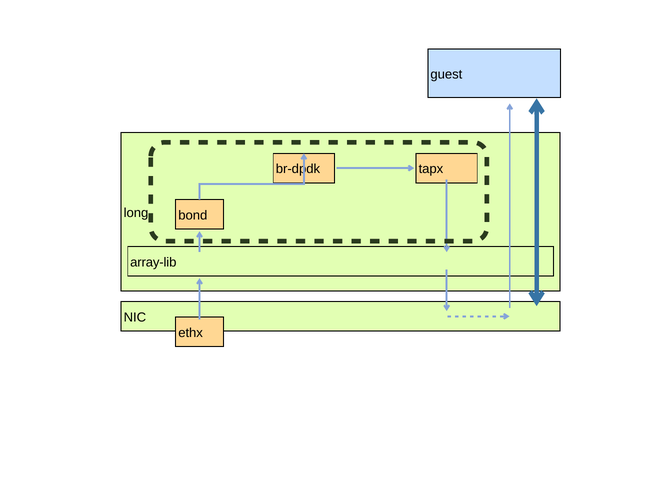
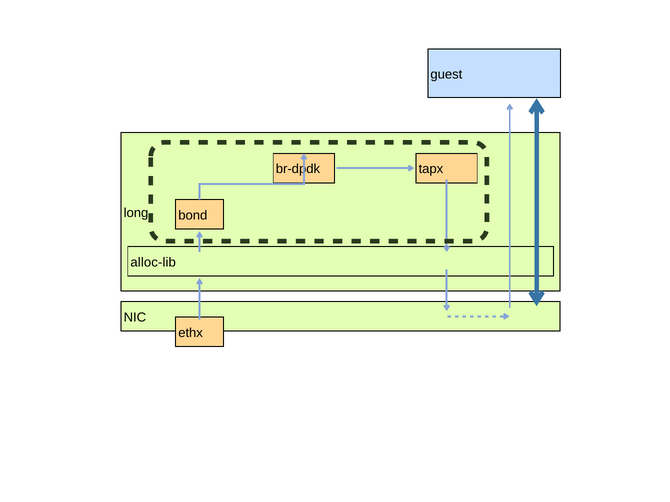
array-lib: array-lib -> alloc-lib (153, 262)
